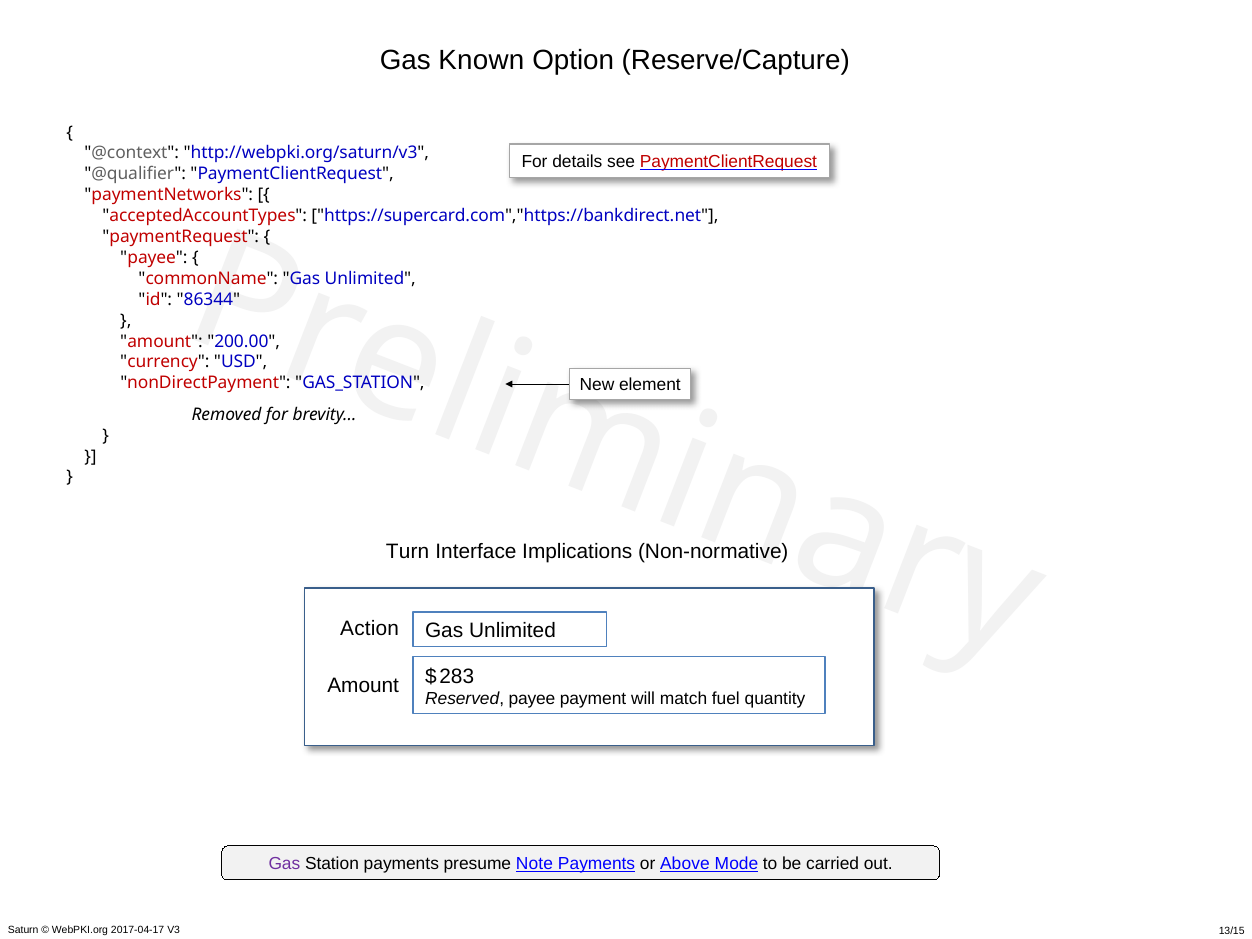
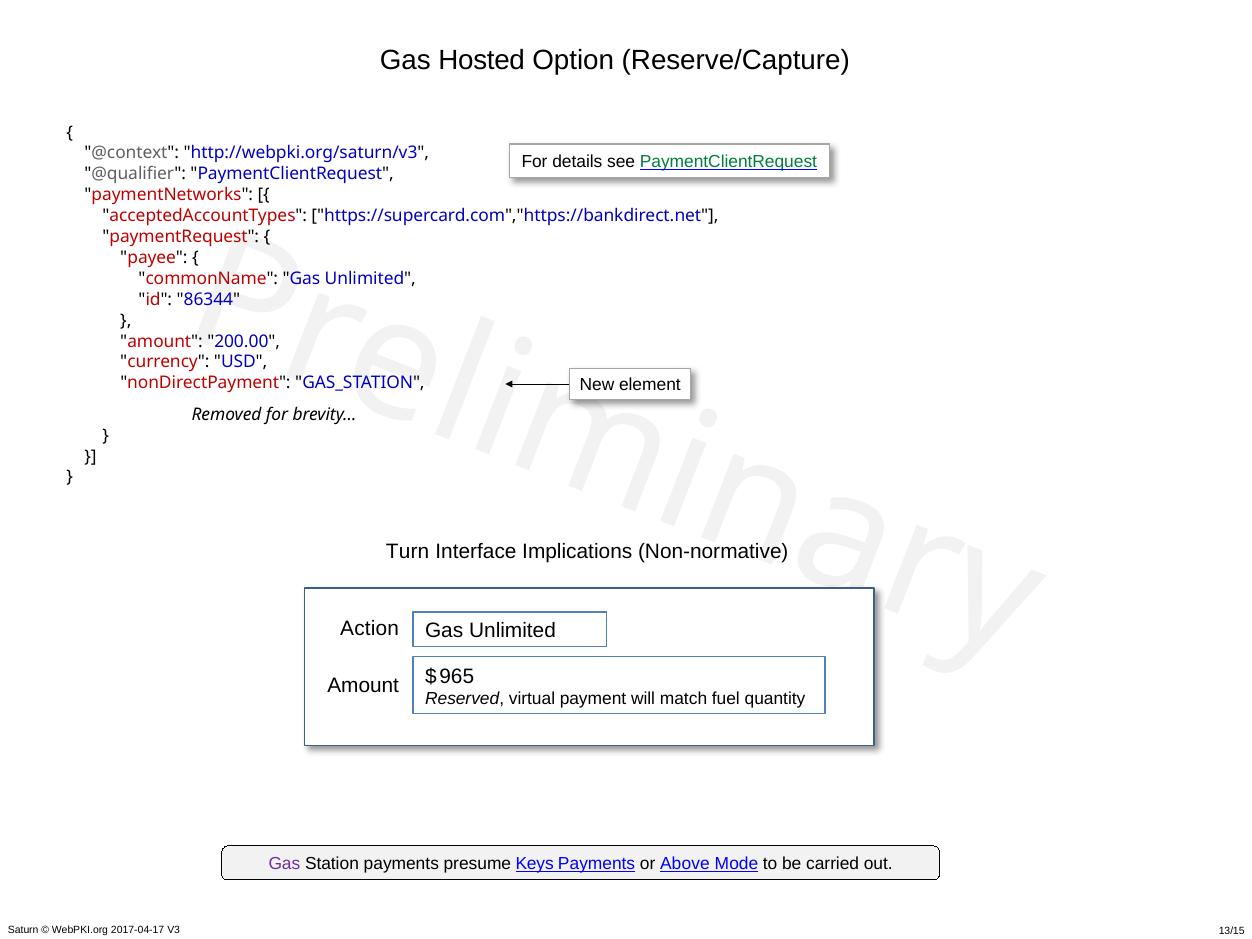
Known: Known -> Hosted (482, 60)
PaymentClientRequest colour: red -> green (728, 162)
283: 283 -> 965 (457, 676)
Reserved payee: payee -> virtual (532, 699)
Note: Note -> Keys (535, 864)
